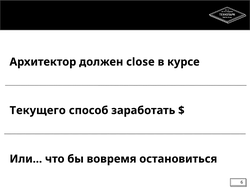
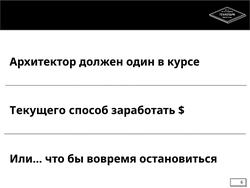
close: close -> один (140, 62)
